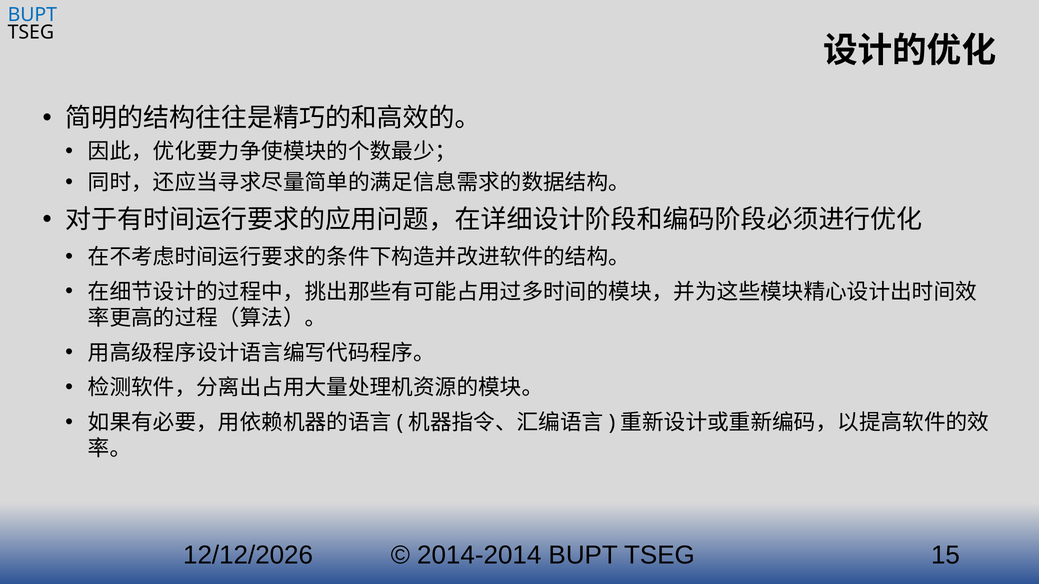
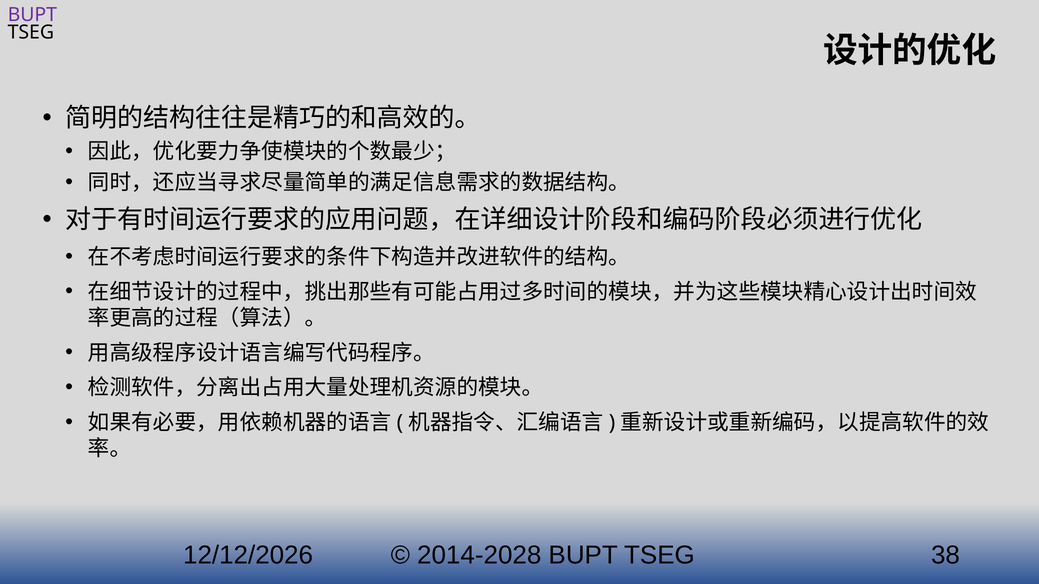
BUPT colour: blue -> purple (32, 15)
2014-2014: 2014-2014 -> 2014-2028 (479, 556)
15: 15 -> 38 (945, 556)
